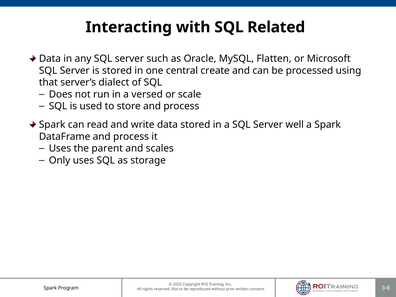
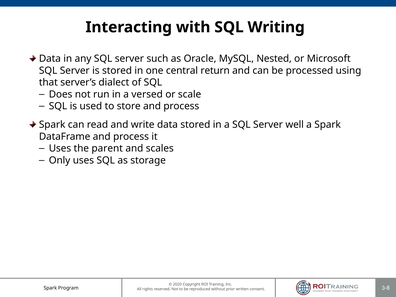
Related: Related -> Writing (276, 27)
Flatten: Flatten -> Nested (274, 59)
create: create -> return (215, 71)
